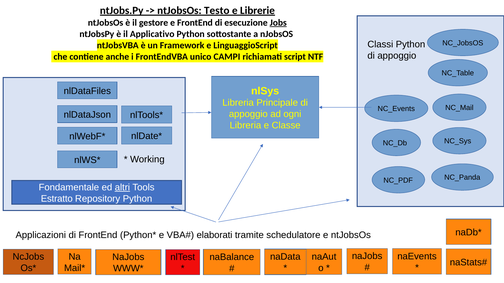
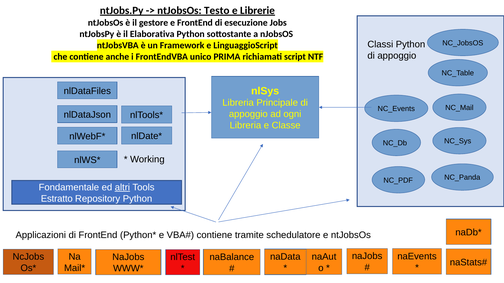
Jobs underline: present -> none (278, 23)
Applicativo: Applicativo -> Elaborativa (152, 34)
CAMPI: CAMPI -> PRIMA (227, 57)
elaborati: elaborati -> contiene (214, 236)
